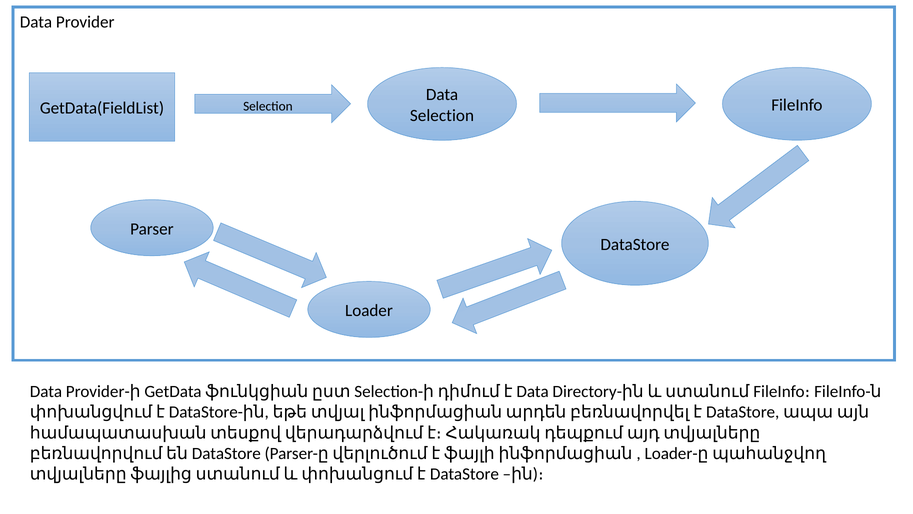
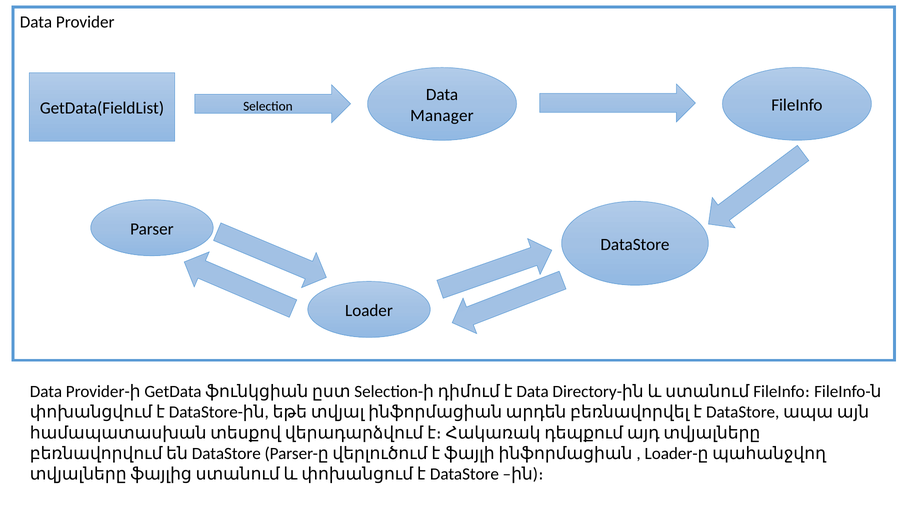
Selection: Selection -> Manager (442, 115)
